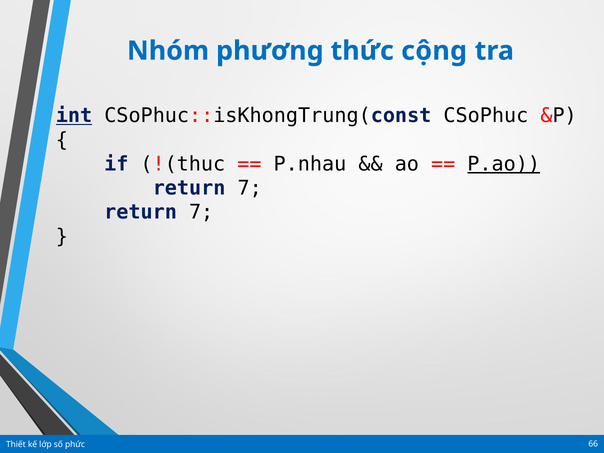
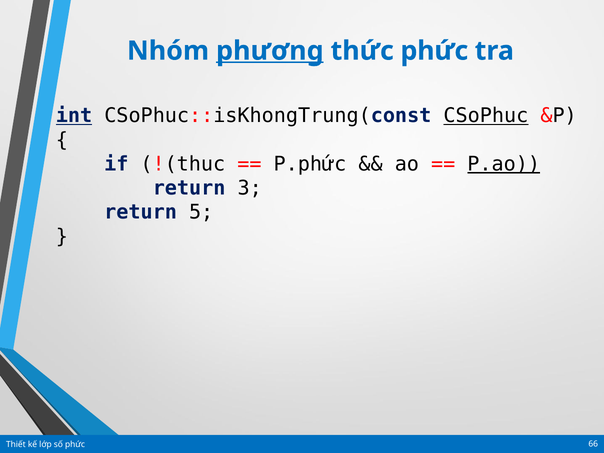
phương underline: none -> present (270, 51)
thức cộng: cộng -> phức (434, 51)
CSoPhuc underline: none -> present (486, 116)
P.nhau: P.nhau -> P.phức (310, 164)
7: 7 -> 3 (250, 188)
7: 7 -> 5 (201, 212)
